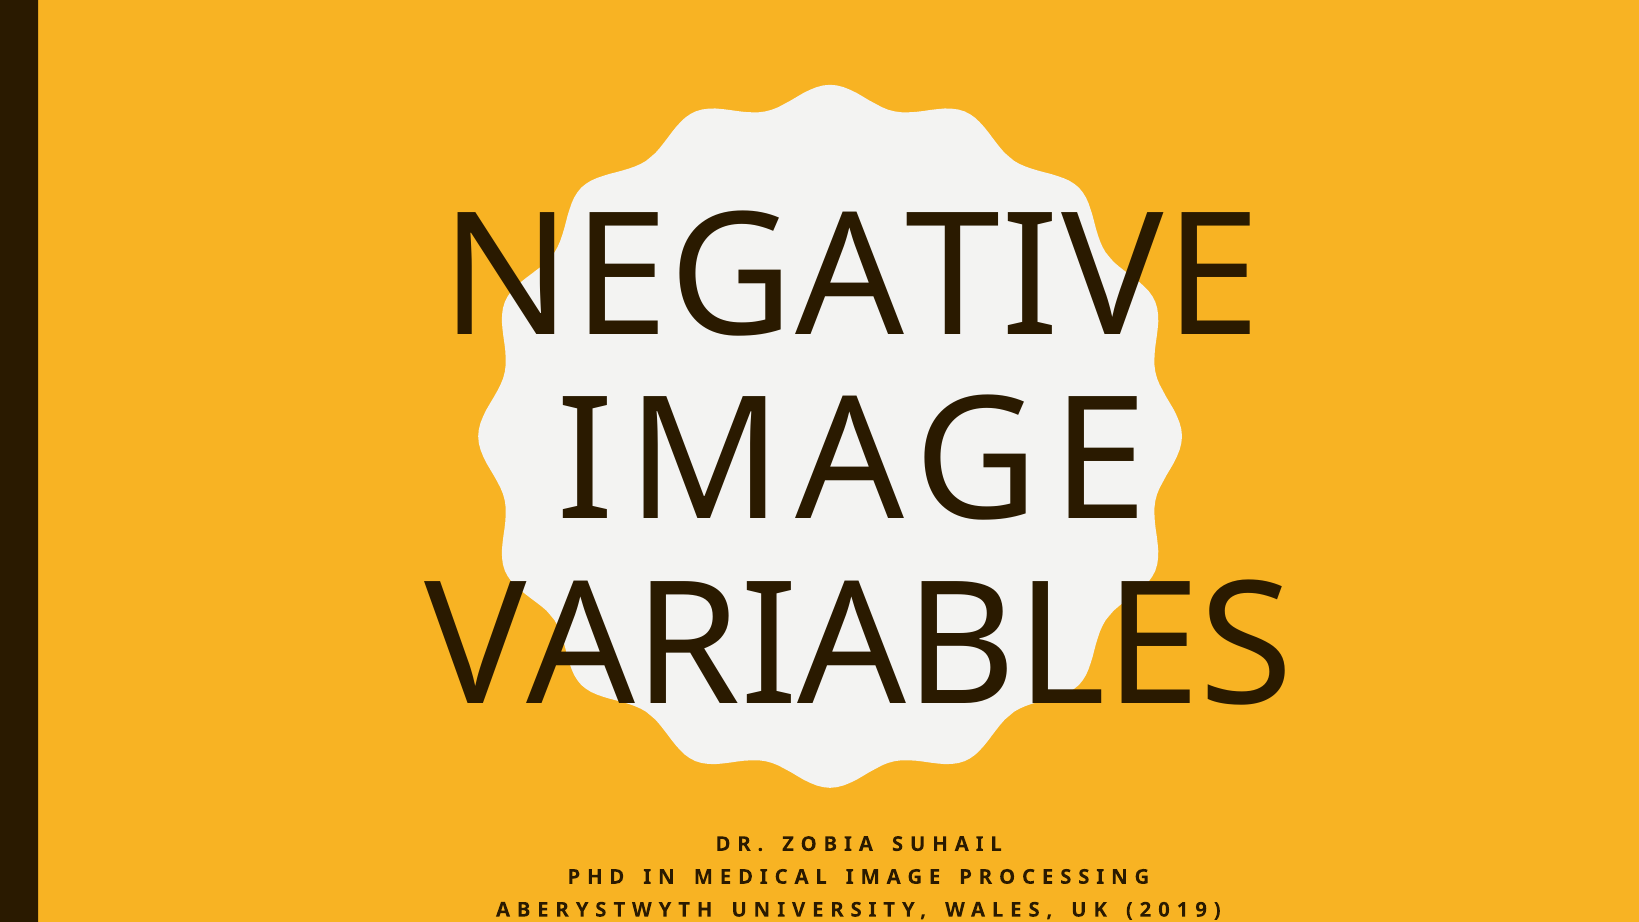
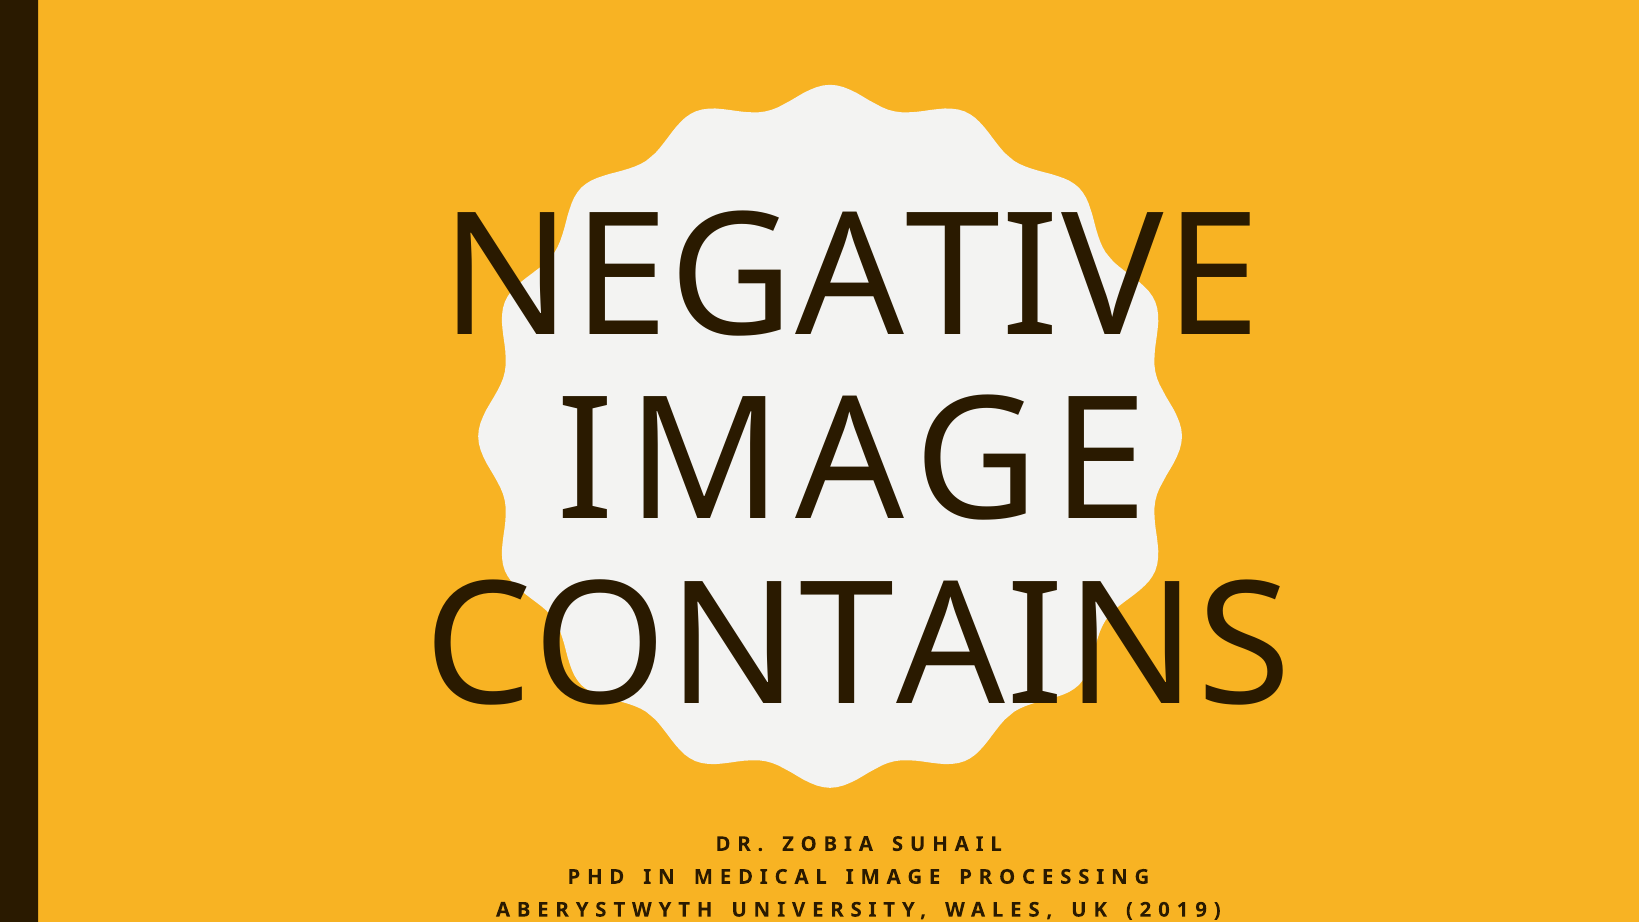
VARIABLES: VARIABLES -> CONTAINS (858, 647)
